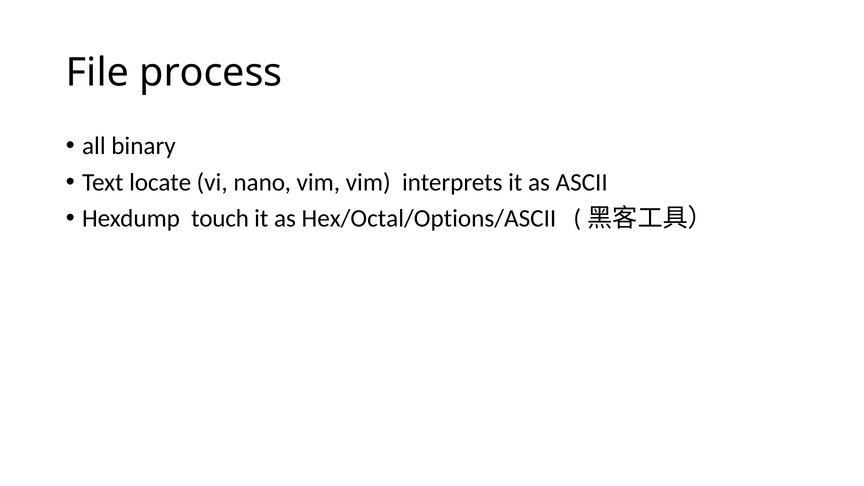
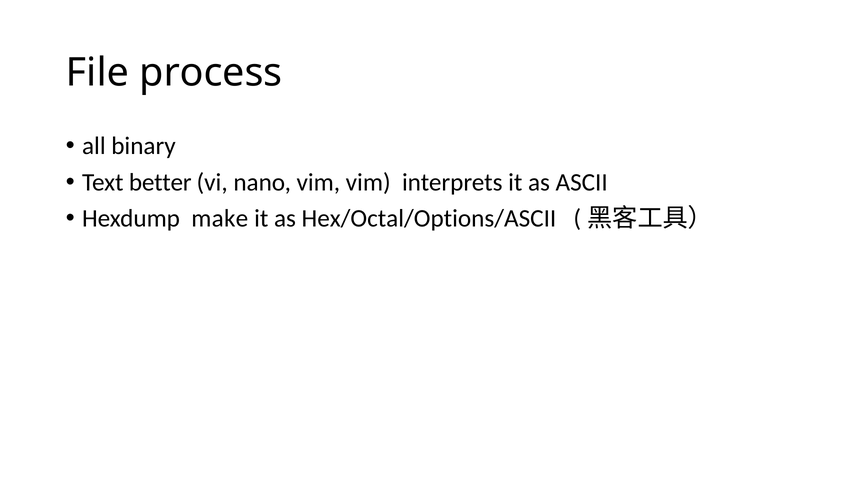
locate: locate -> better (160, 182)
touch: touch -> make (220, 219)
